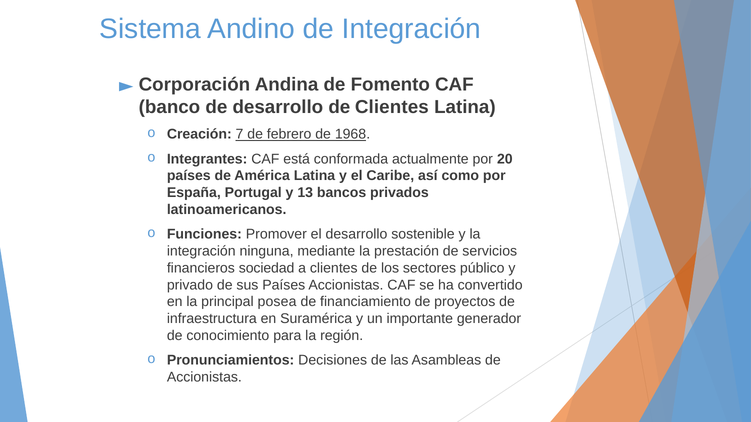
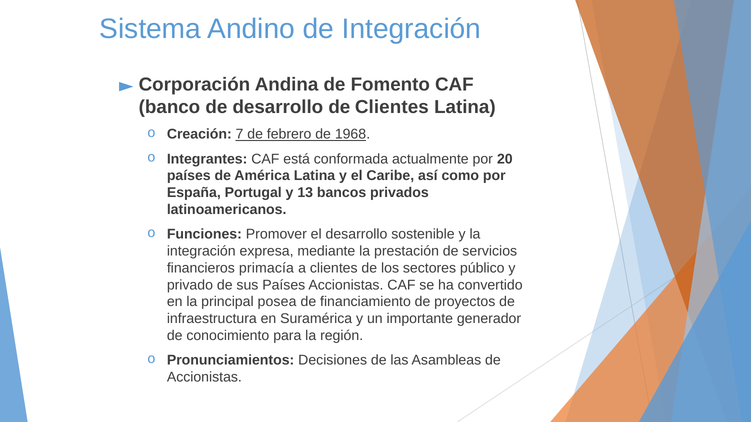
ninguna: ninguna -> expresa (267, 251)
sociedad: sociedad -> primacía (266, 268)
